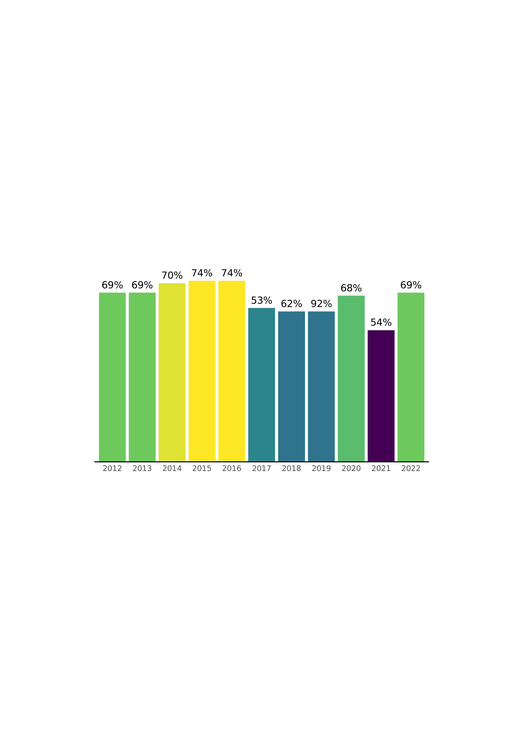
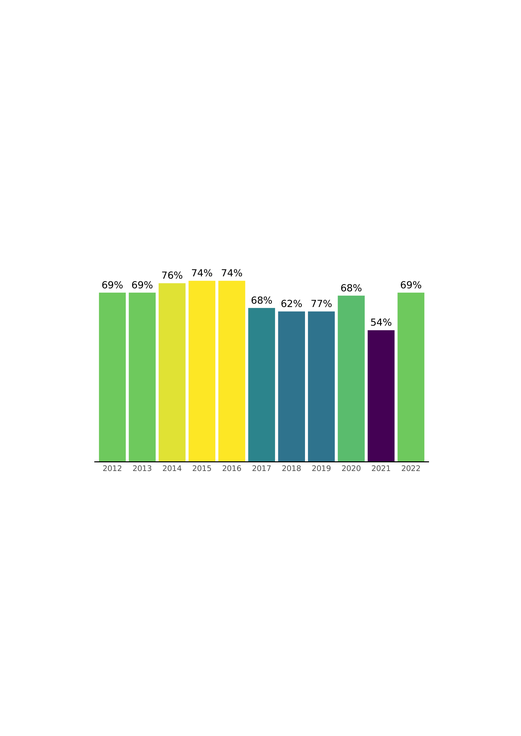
70%: 70% -> 76% (172, 276)
53%: 53% -> 68% (262, 301)
92%: 92% -> 77% (321, 304)
